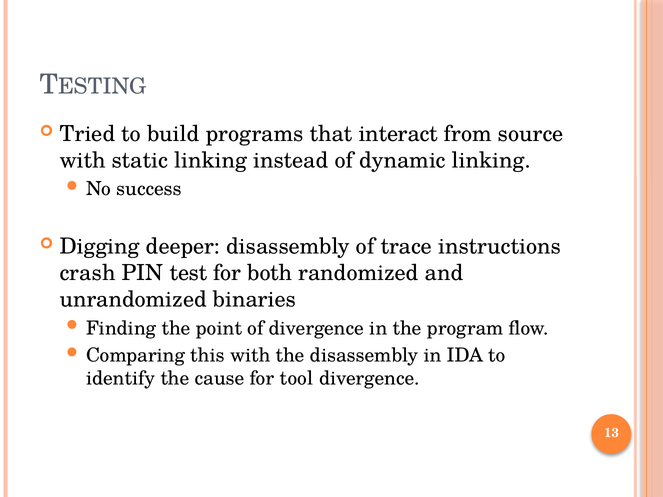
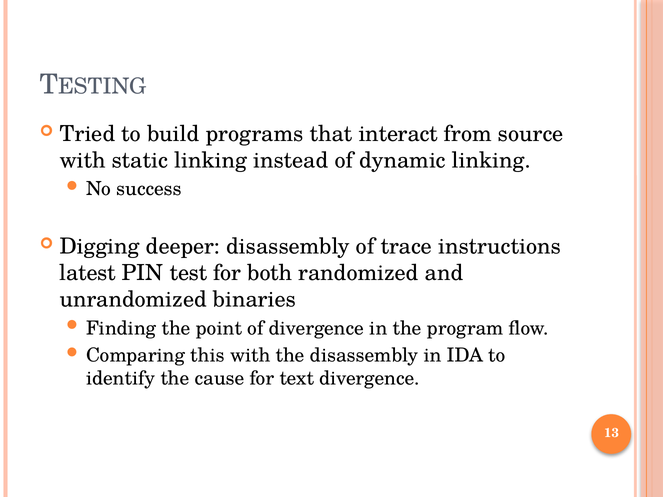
crash: crash -> latest (88, 273)
tool: tool -> text (297, 379)
